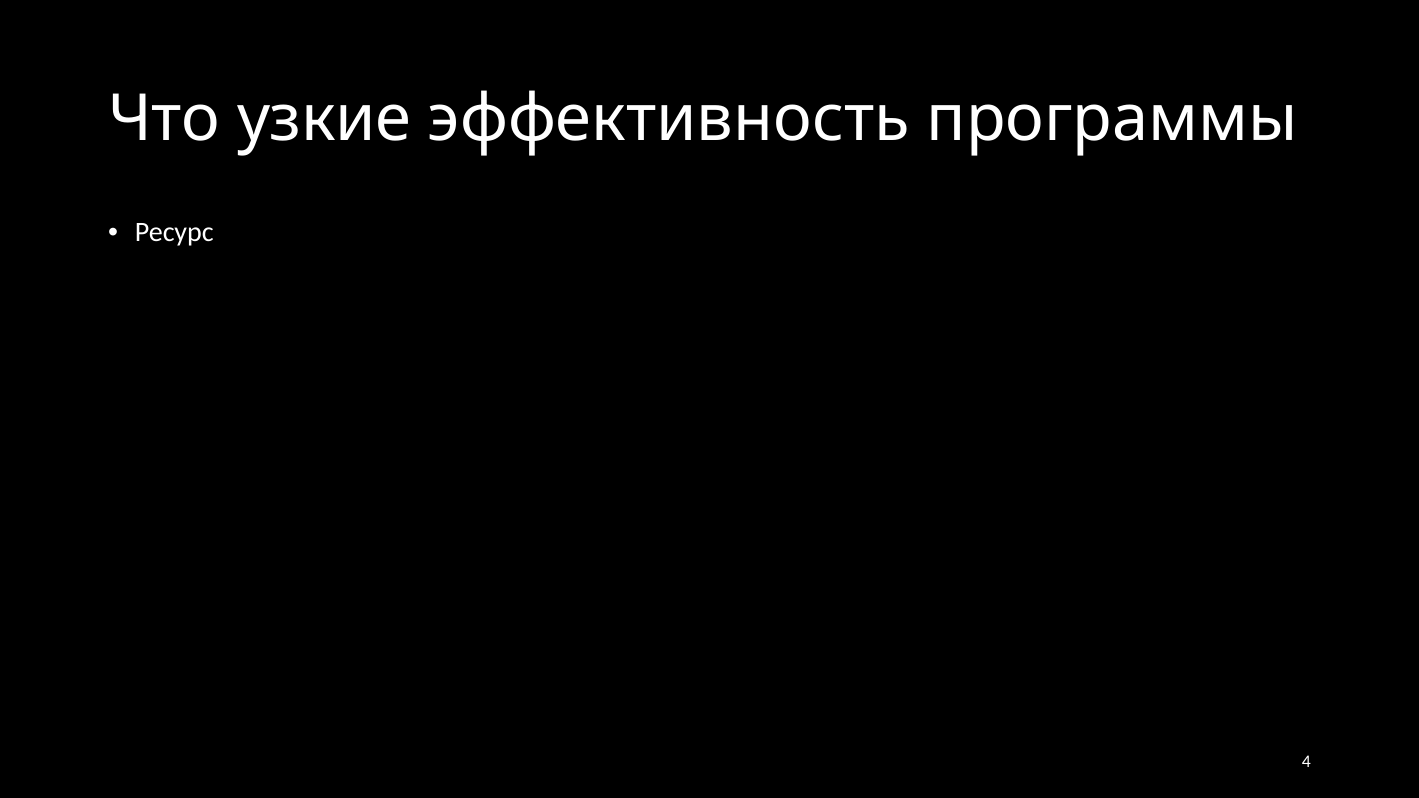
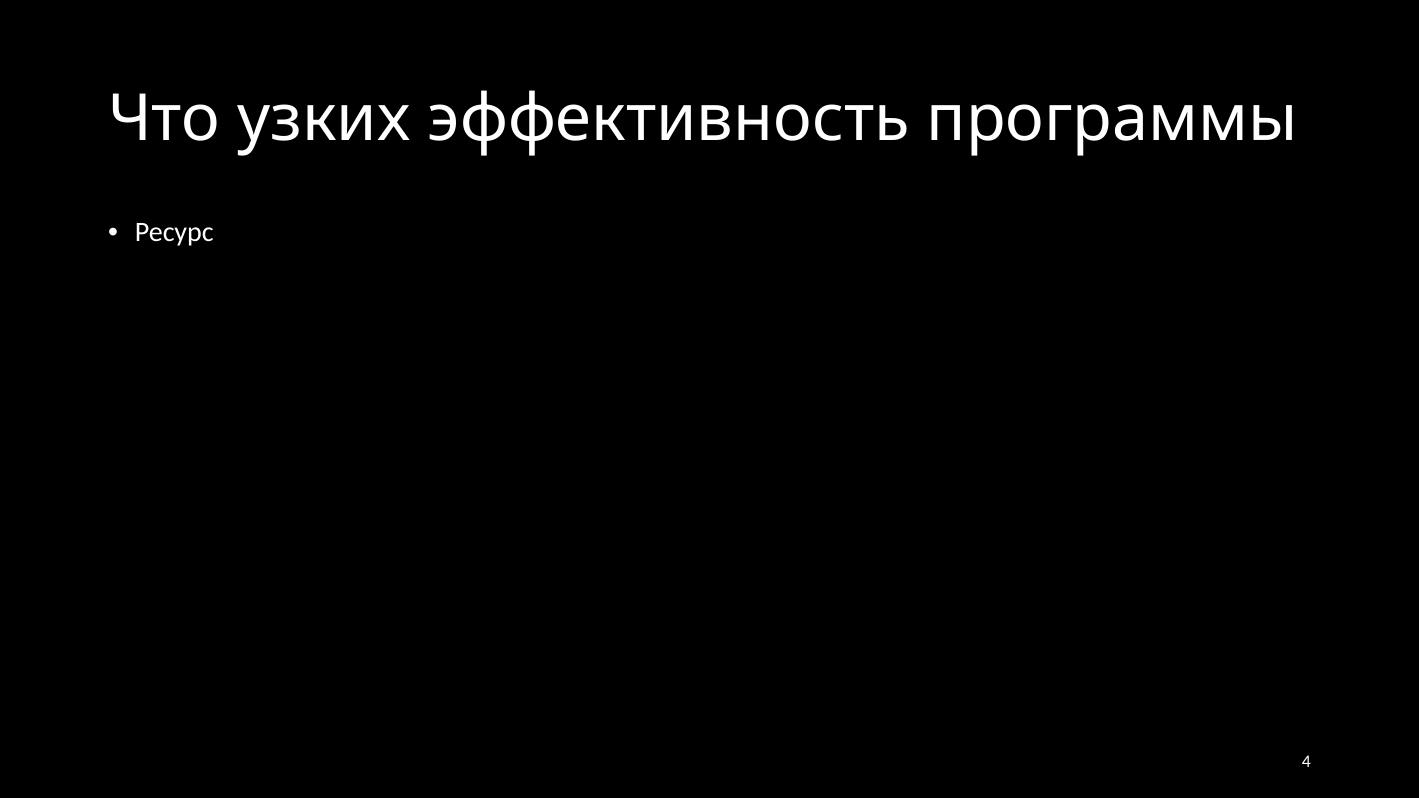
узкие: узкие -> узких (324, 119)
